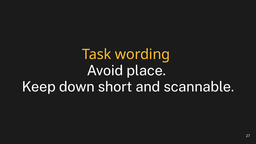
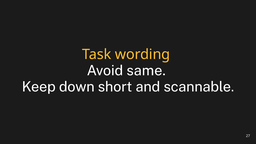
place: place -> same (146, 71)
